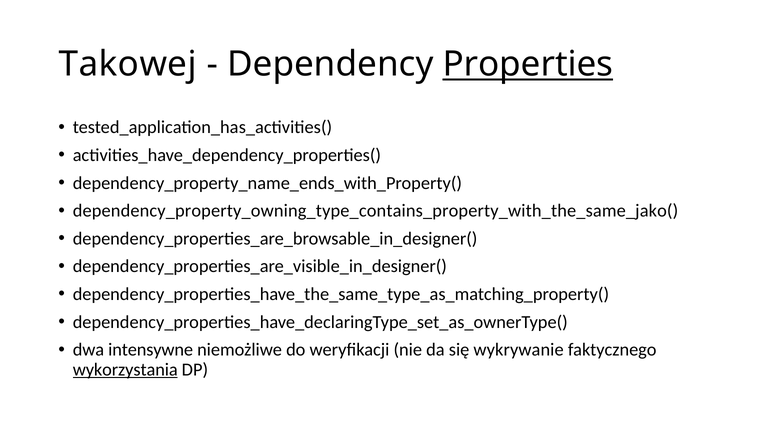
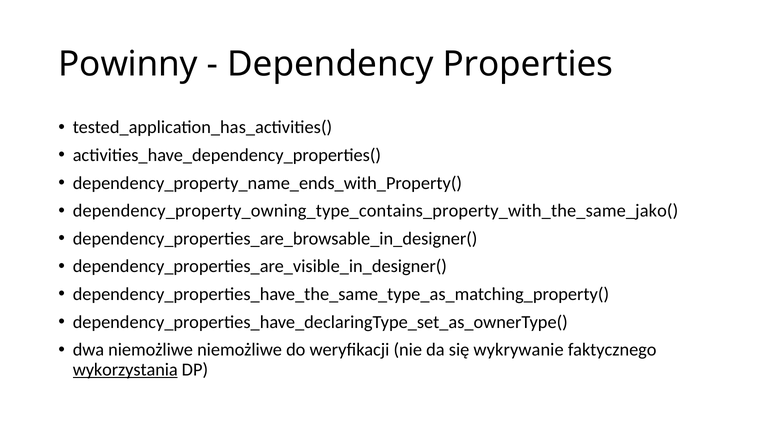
Takowej: Takowej -> Powinny (128, 64)
Properties underline: present -> none (528, 64)
dwa intensywne: intensywne -> niemożliwe (151, 350)
